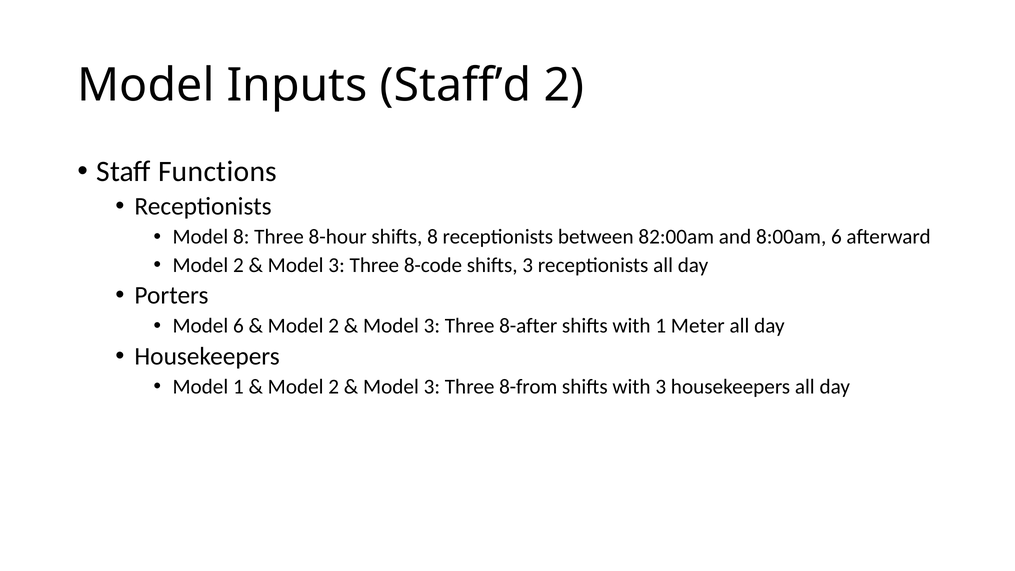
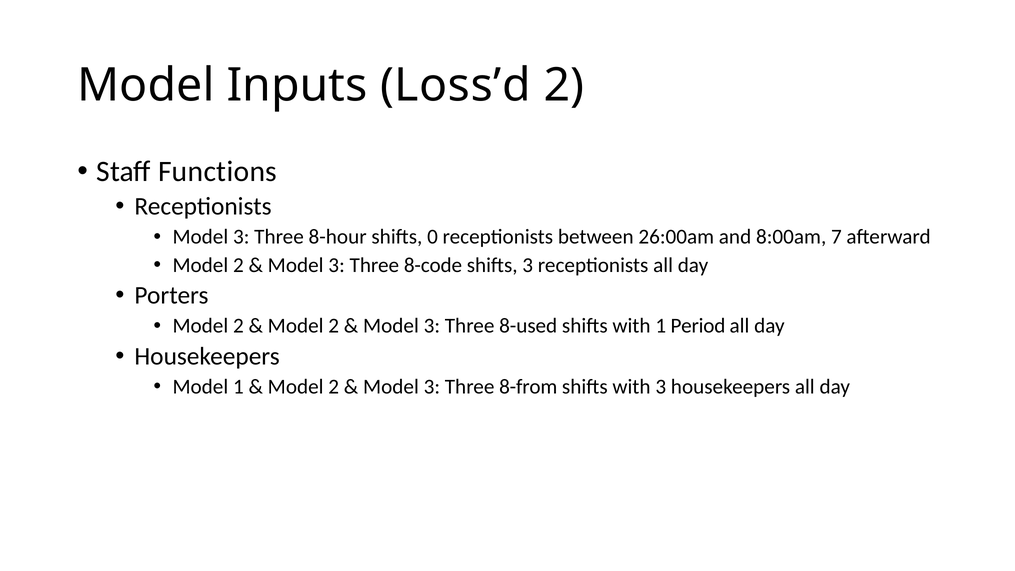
Staff’d: Staff’d -> Loss’d (455, 85)
8: 8 -> 3 (241, 237)
shifts 8: 8 -> 0 (432, 237)
82:00am: 82:00am -> 26:00am (676, 237)
8:00am 6: 6 -> 7 (836, 237)
6: 6 -> 2 (238, 326)
8-after: 8-after -> 8-used (528, 326)
Meter: Meter -> Period (698, 326)
